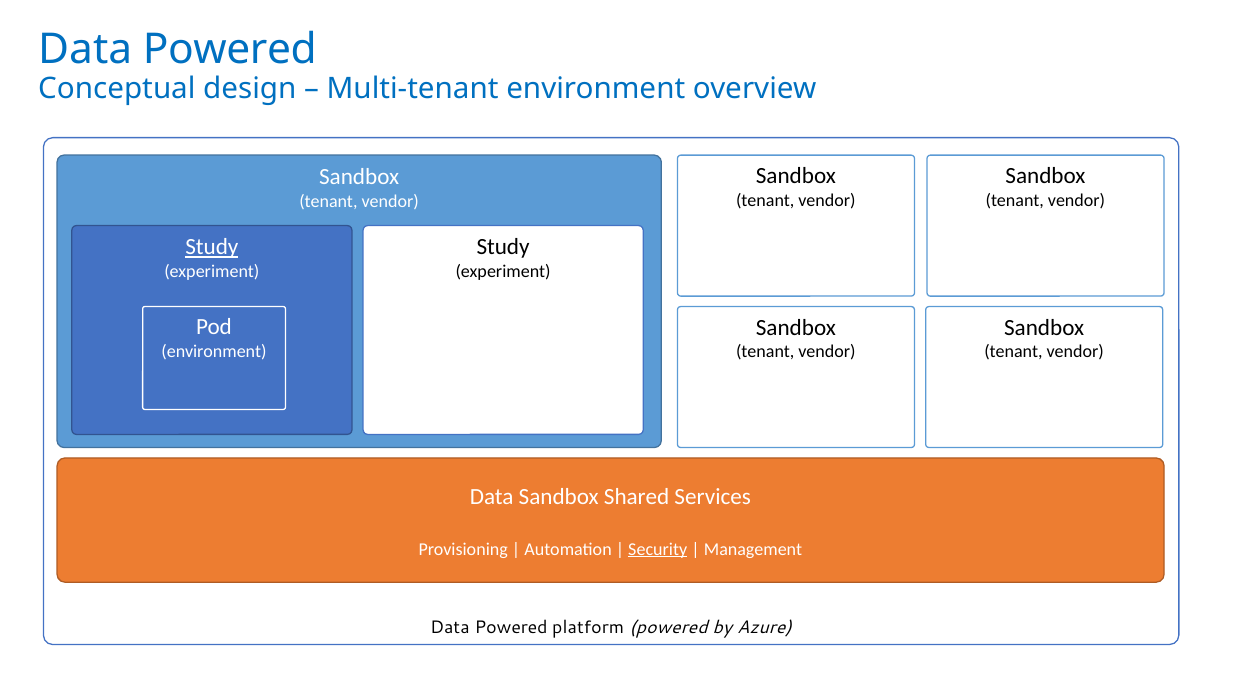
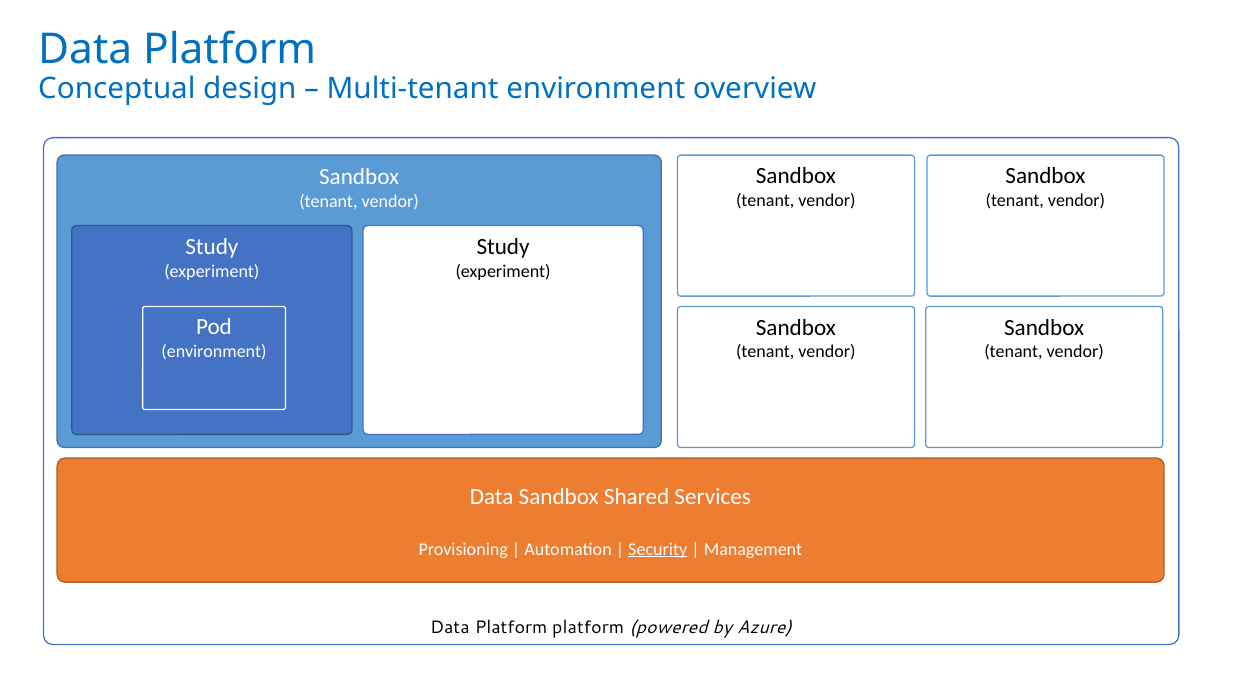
Powered: Powered -> Platform (230, 50)
Study underline: present -> none (212, 247)
Powered: Powered -> Platform (511, 628)
